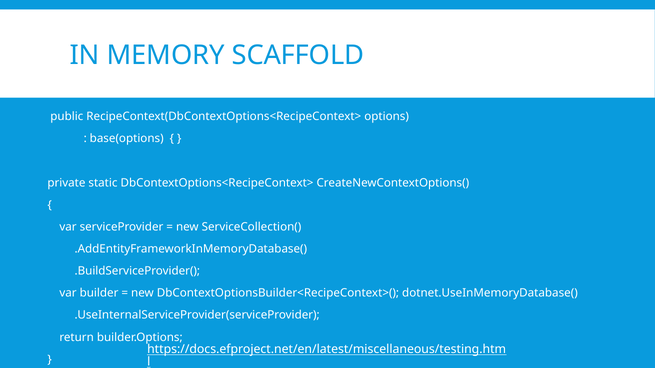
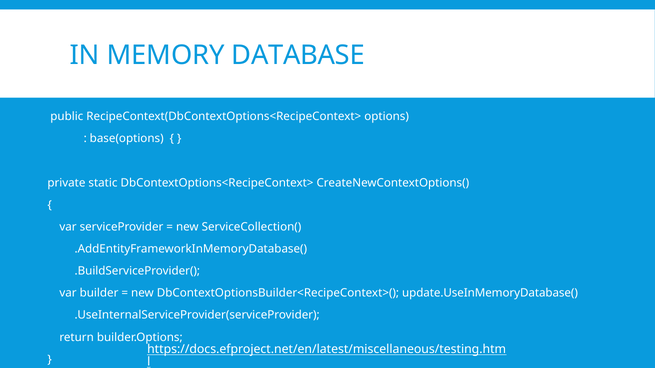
SCAFFOLD: SCAFFOLD -> DATABASE (298, 55)
dotnet.UseInMemoryDatabase(: dotnet.UseInMemoryDatabase( -> update.UseInMemoryDatabase( (490, 293)
